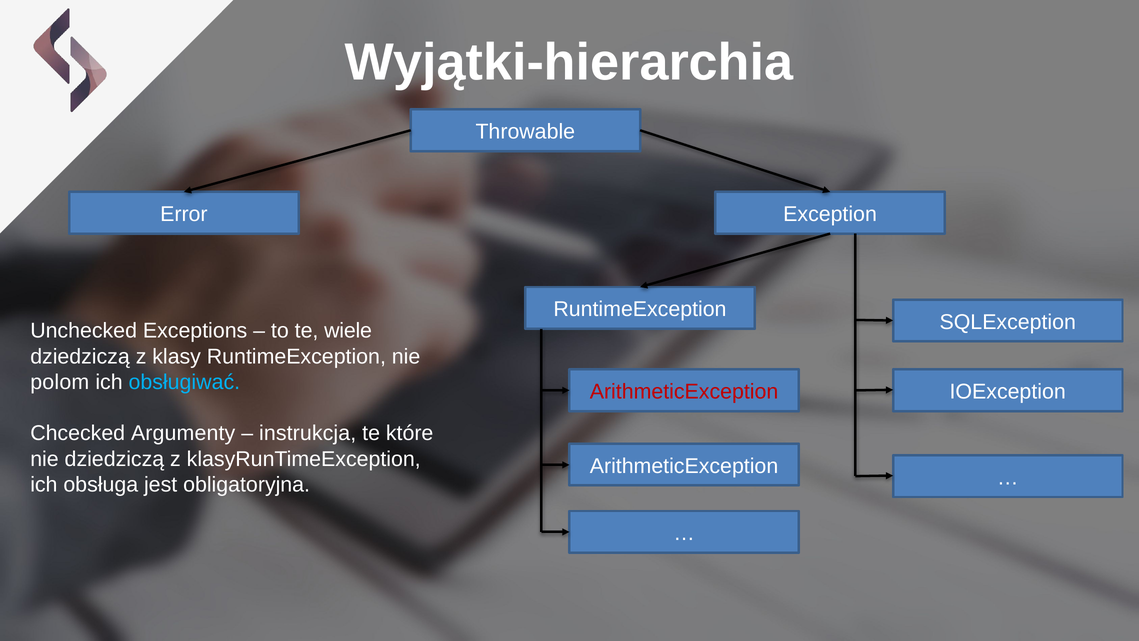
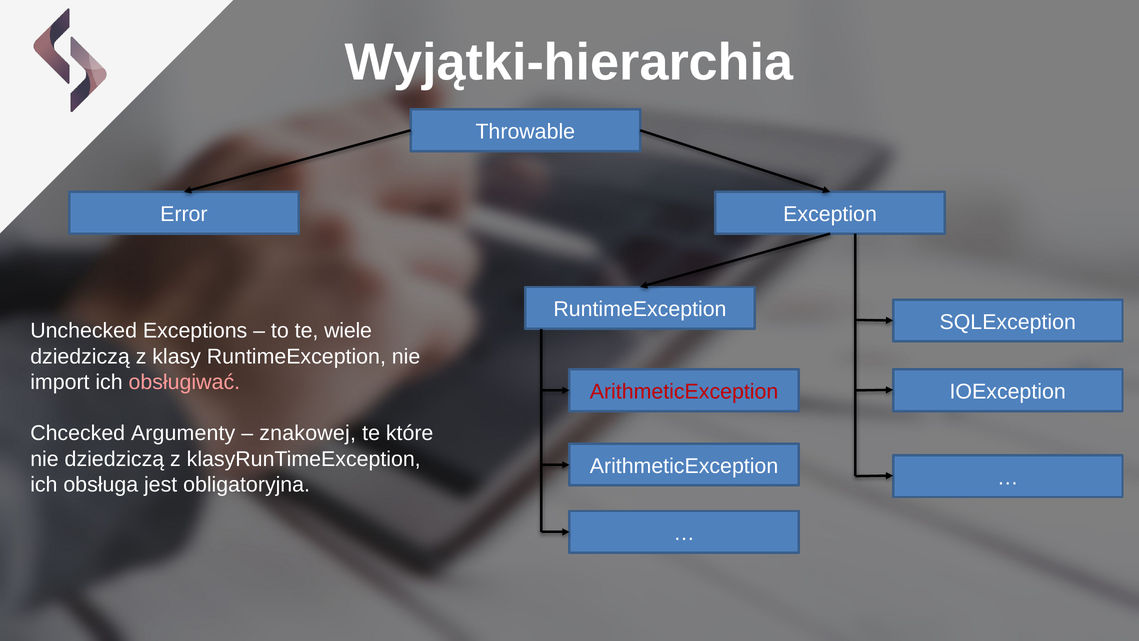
polom: polom -> import (60, 382)
obsługiwać colour: light blue -> pink (184, 382)
instrukcja: instrukcja -> znakowej (308, 433)
